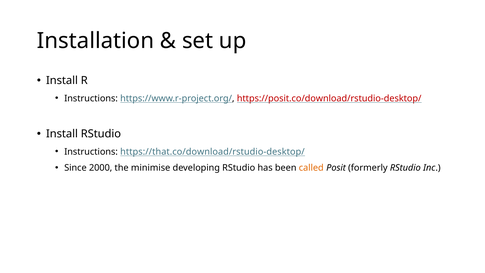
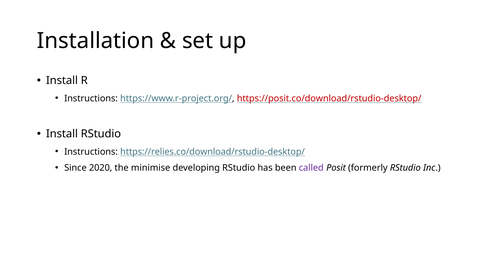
https://that.co/download/rstudio-desktop/: https://that.co/download/rstudio-desktop/ -> https://relies.co/download/rstudio-desktop/ (213, 152)
2000: 2000 -> 2020 (101, 168)
called colour: orange -> purple (311, 168)
